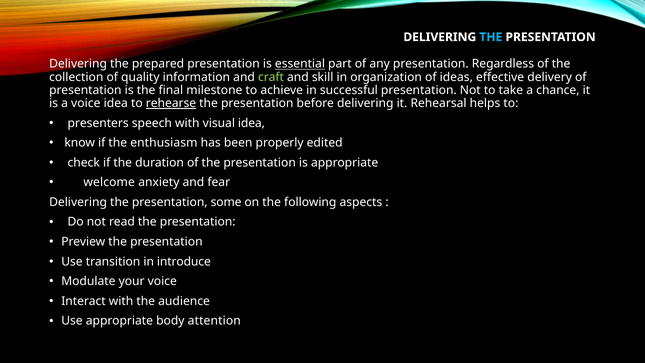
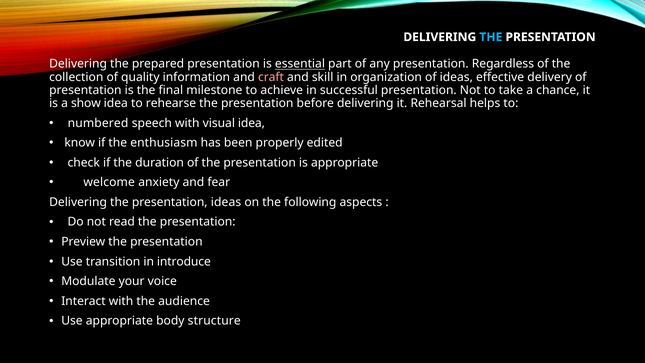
craft colour: light green -> pink (271, 77)
a voice: voice -> show (86, 103)
rehearse underline: present -> none (171, 103)
presenters: presenters -> numbered (98, 123)
presentation some: some -> ideas (226, 202)
attention: attention -> structure (214, 321)
